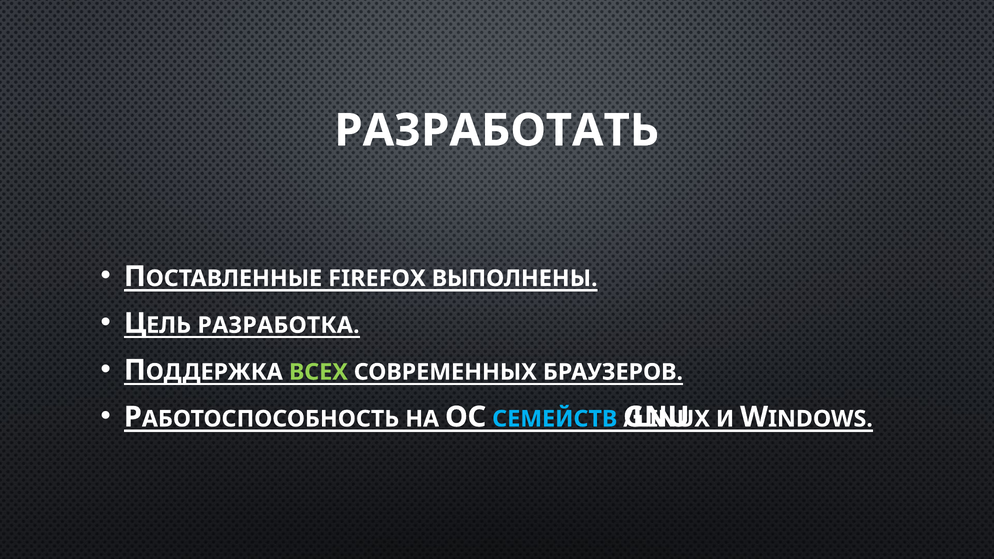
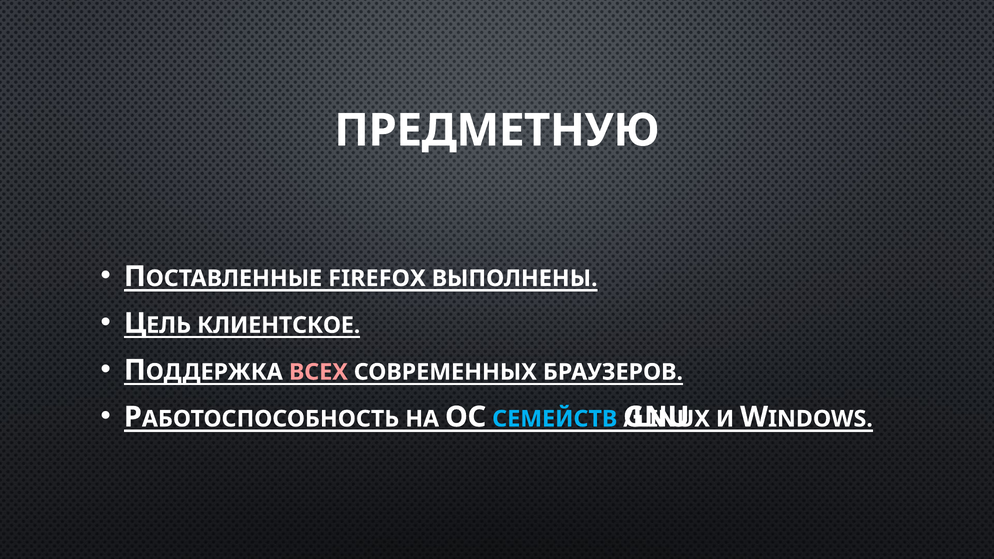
РАЗРАБОТАТЬ: РАЗРАБОТАТЬ -> ПРЕДМЕТНУЮ (497, 131)
РАЗРАБОТКА: РАЗРАБОТКА -> КЛИЕНТСКОЕ (279, 325)
ВСЕХ colour: light green -> pink (318, 372)
